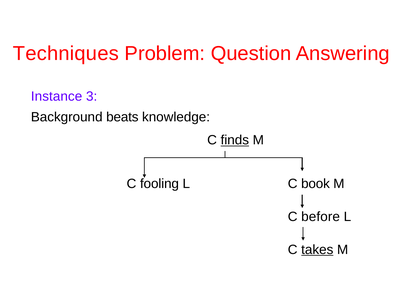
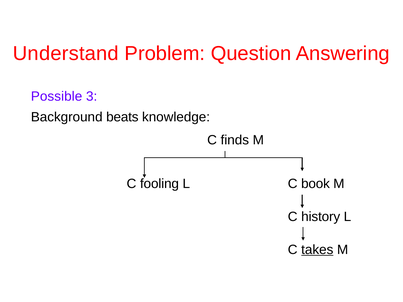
Techniques: Techniques -> Understand (66, 53)
Instance: Instance -> Possible (57, 97)
finds underline: present -> none (235, 140)
before: before -> history (321, 217)
